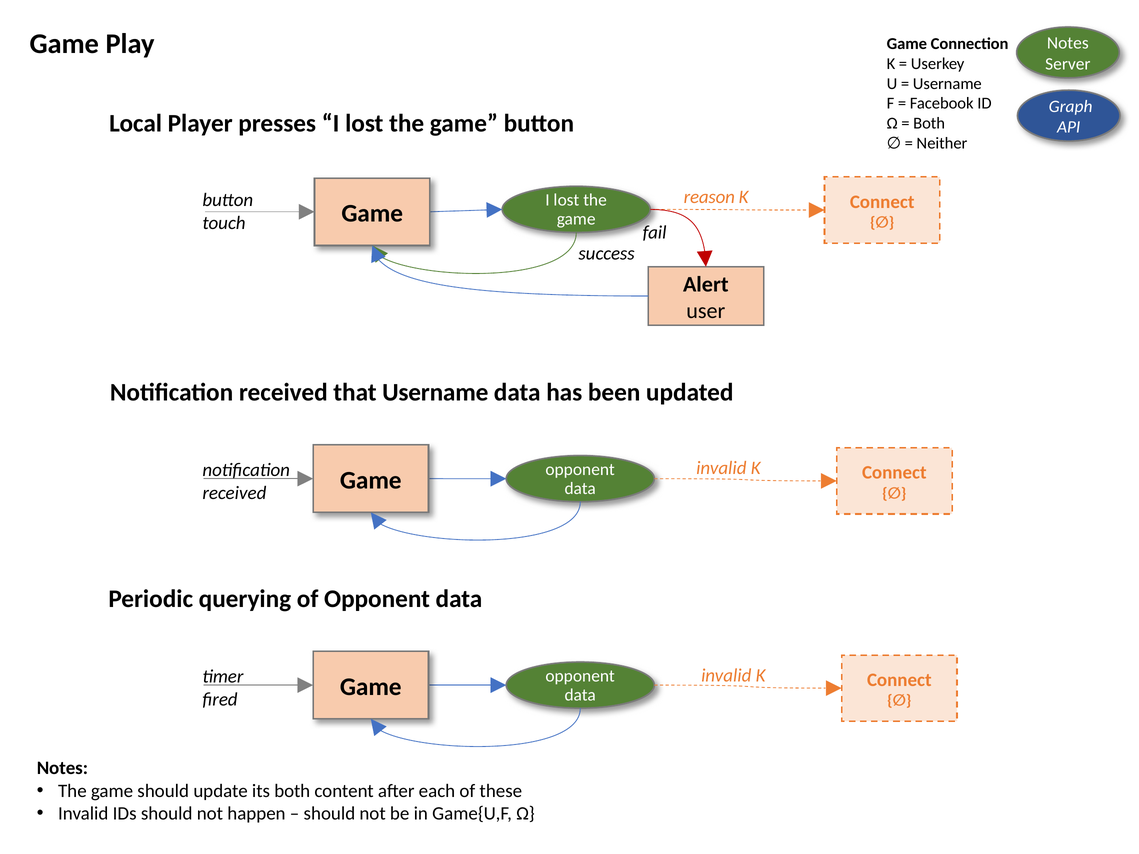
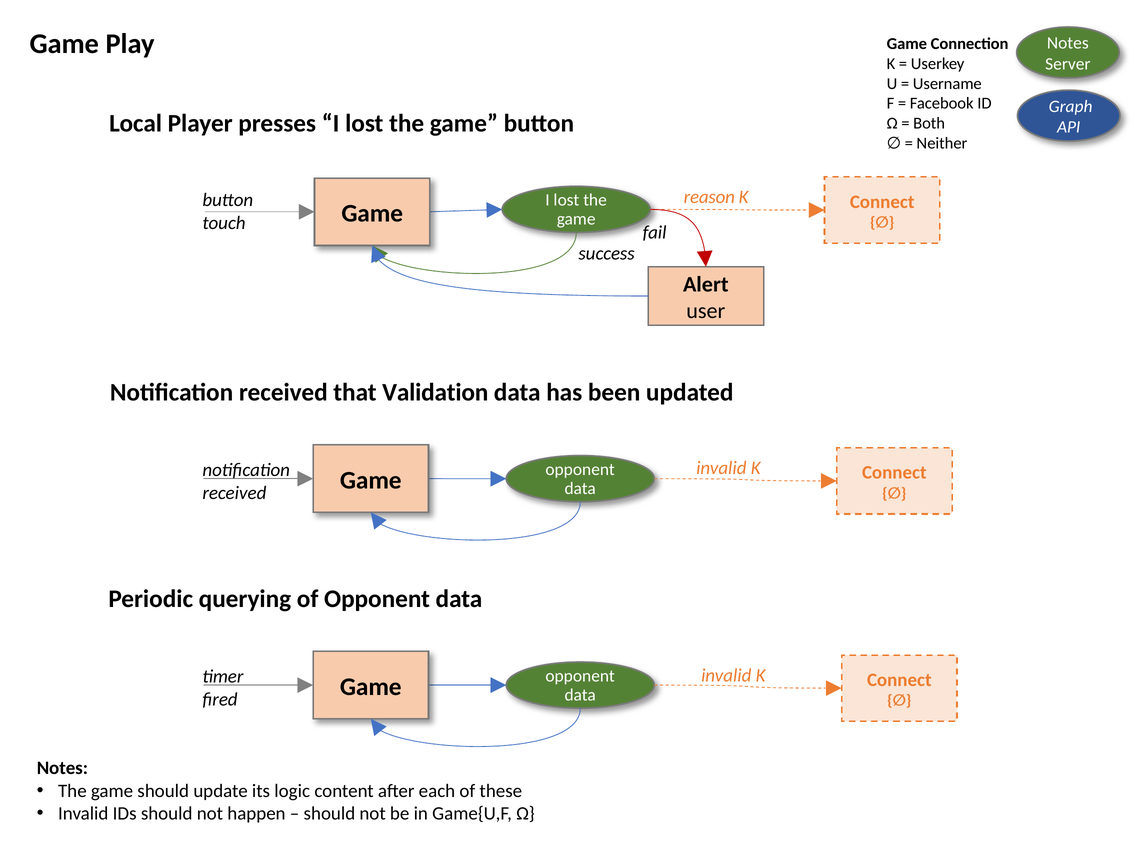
that Username: Username -> Validation (435, 393)
its both: both -> logic (292, 791)
